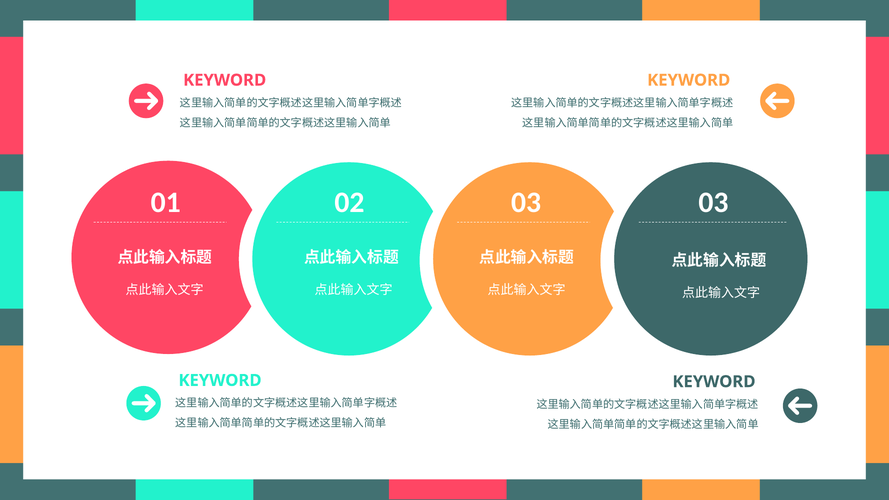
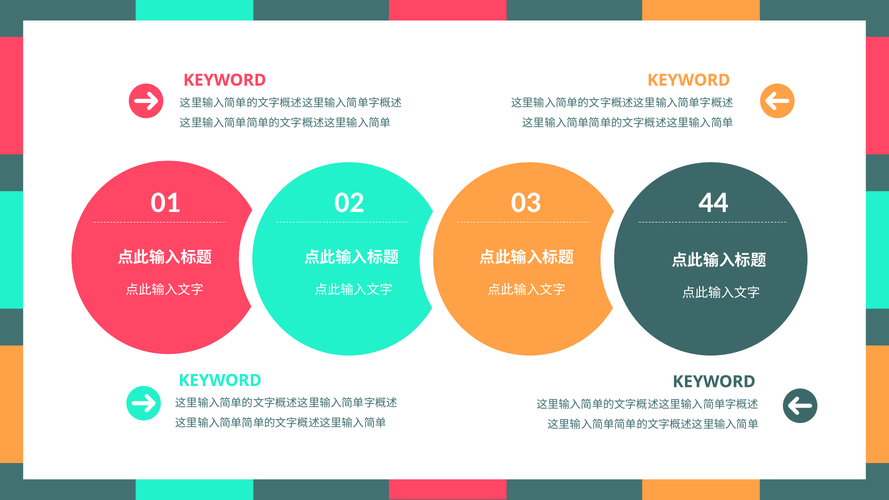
03 03: 03 -> 44 (713, 203)
